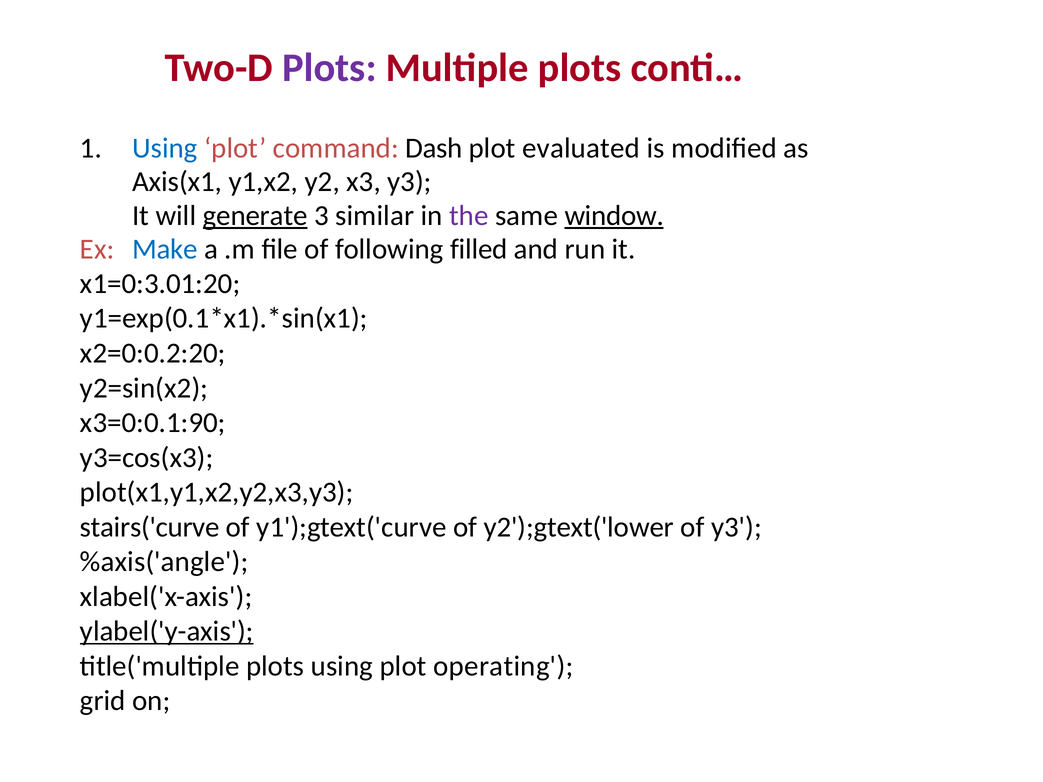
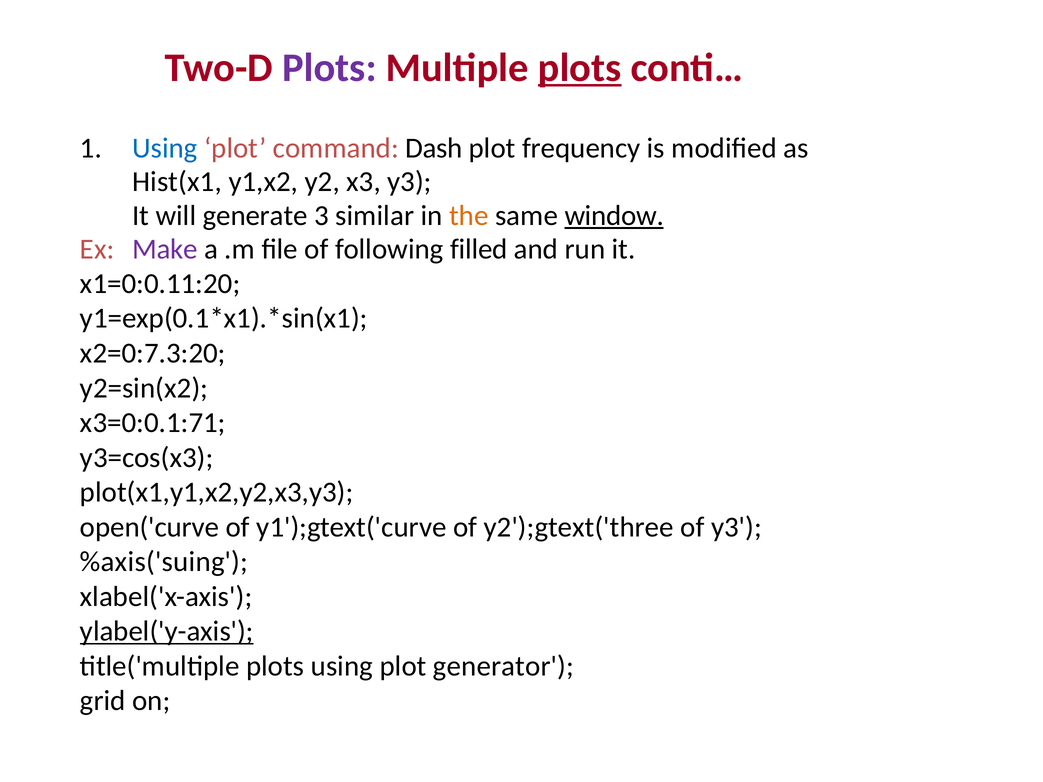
plots underline: none -> present (580, 68)
evaluated: evaluated -> frequency (581, 148)
Axis(x1: Axis(x1 -> Hist(x1 (177, 182)
generate underline: present -> none (255, 216)
the colour: purple -> orange (469, 216)
Make colour: blue -> purple (165, 249)
x1=0:3.01:20: x1=0:3.01:20 -> x1=0:0.11:20 (160, 284)
x2=0:0.2:20: x2=0:0.2:20 -> x2=0:7.3:20 (153, 353)
x3=0:0.1:90: x3=0:0.1:90 -> x3=0:0.1:71 (153, 423)
stairs('curve: stairs('curve -> open('curve (150, 527)
y2');gtext('lower: y2');gtext('lower -> y2');gtext('three (579, 527)
%axis('angle: %axis('angle -> %axis('suing (164, 562)
operating: operating -> generator (503, 666)
